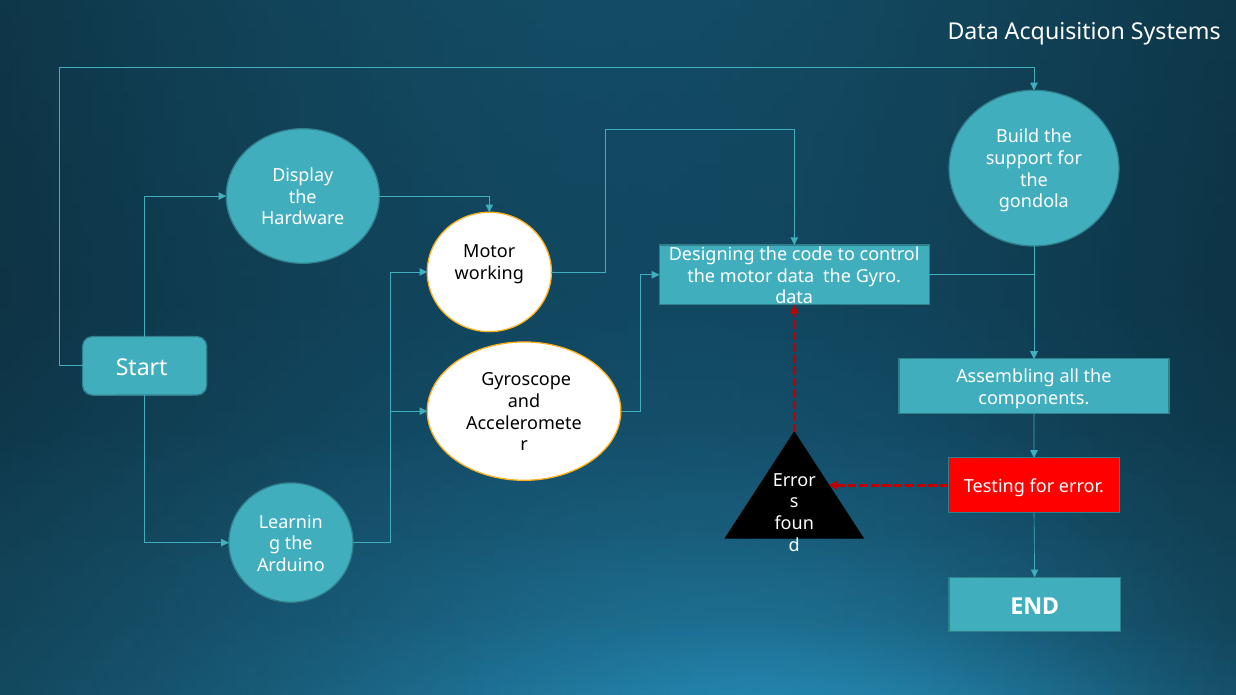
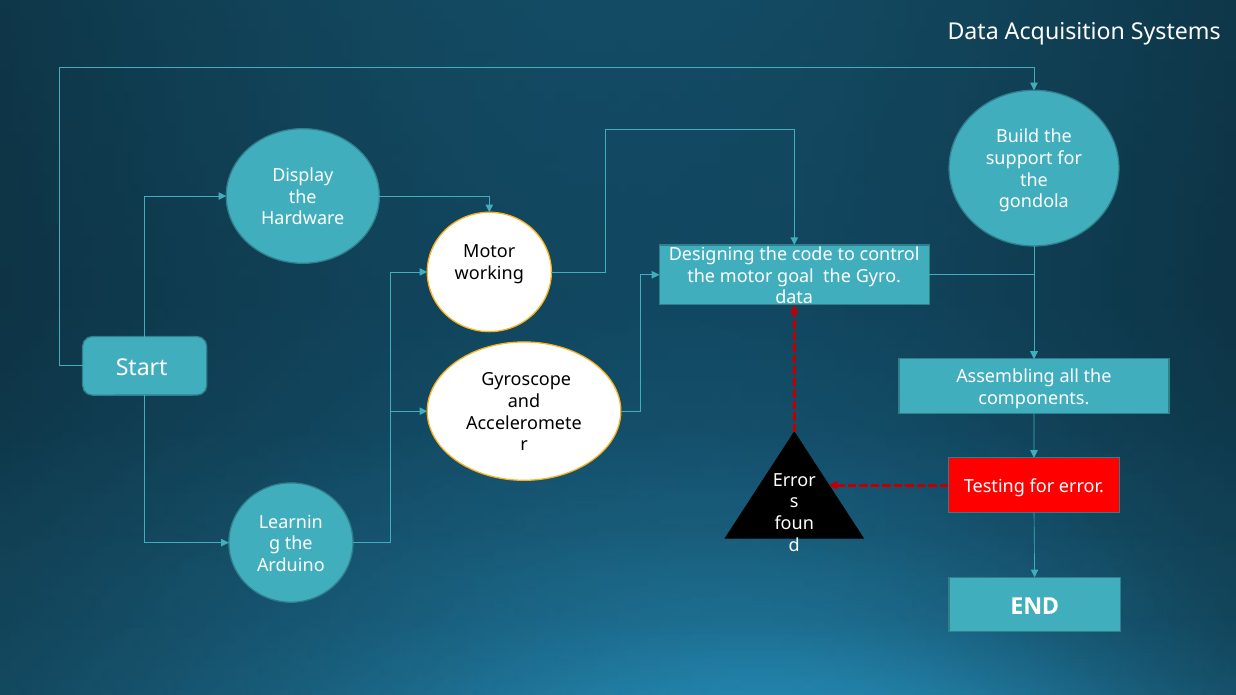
motor data: data -> goal (796, 276)
